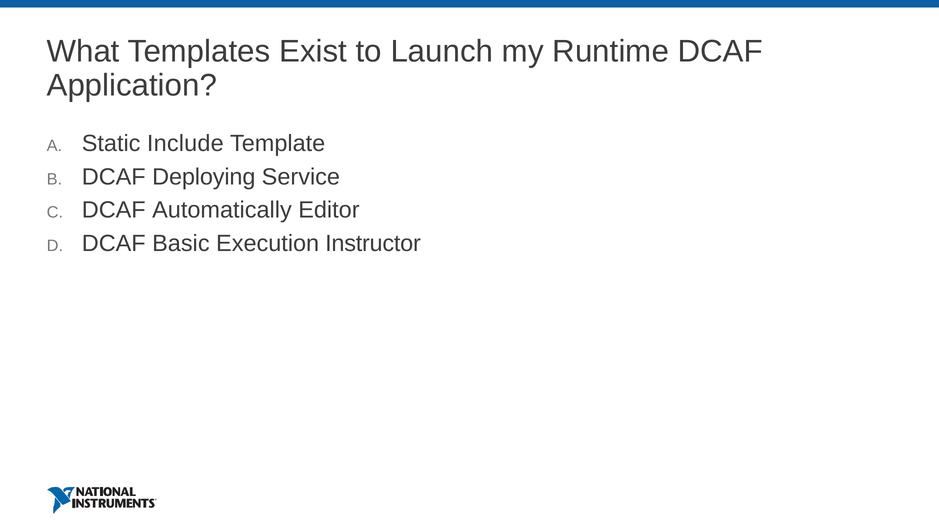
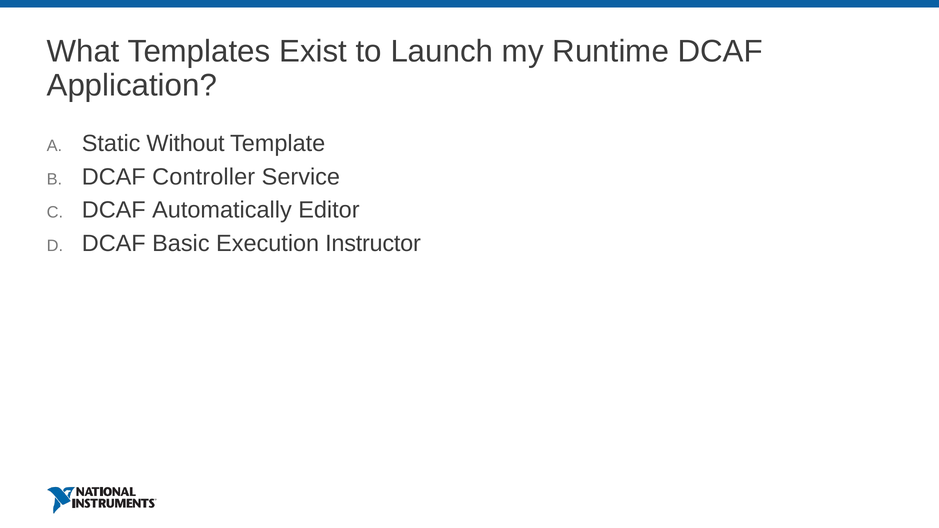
Include: Include -> Without (186, 144)
Deploying: Deploying -> Controller (204, 177)
